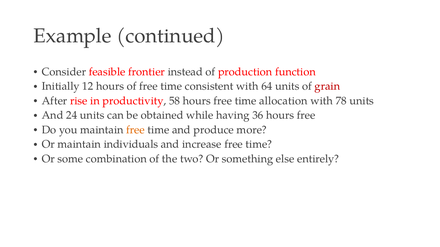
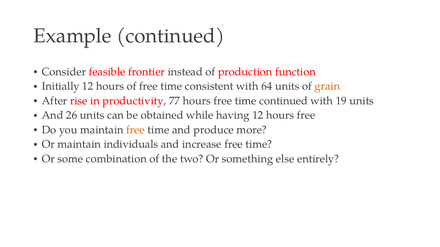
grain colour: red -> orange (327, 86)
58: 58 -> 77 (175, 101)
time allocation: allocation -> continued (284, 101)
78: 78 -> 19 (341, 101)
24: 24 -> 26 (72, 115)
having 36: 36 -> 12 (258, 115)
